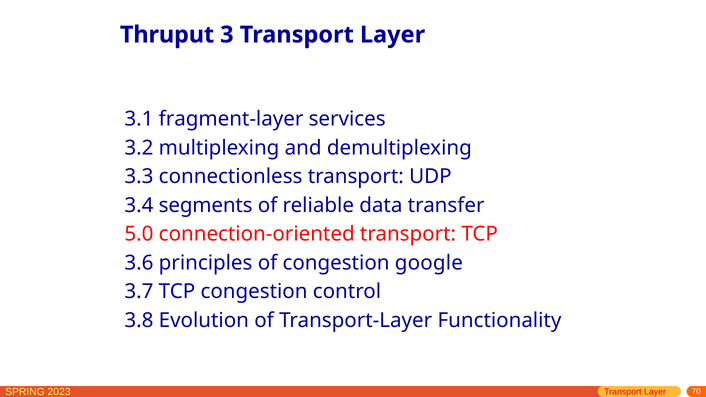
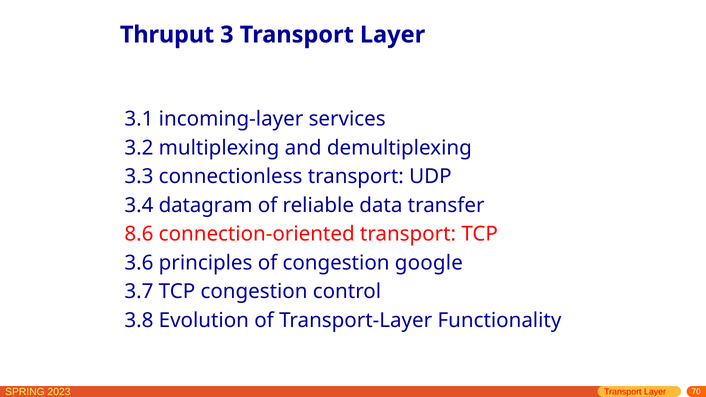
fragment-layer: fragment-layer -> incoming-layer (231, 119)
segments: segments -> datagram (206, 205)
5.0: 5.0 -> 8.6 (139, 234)
